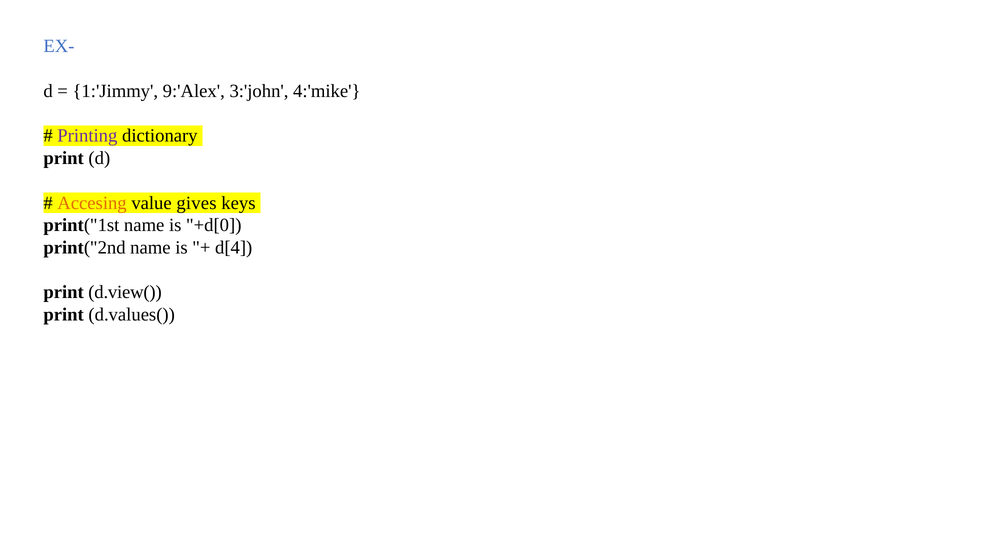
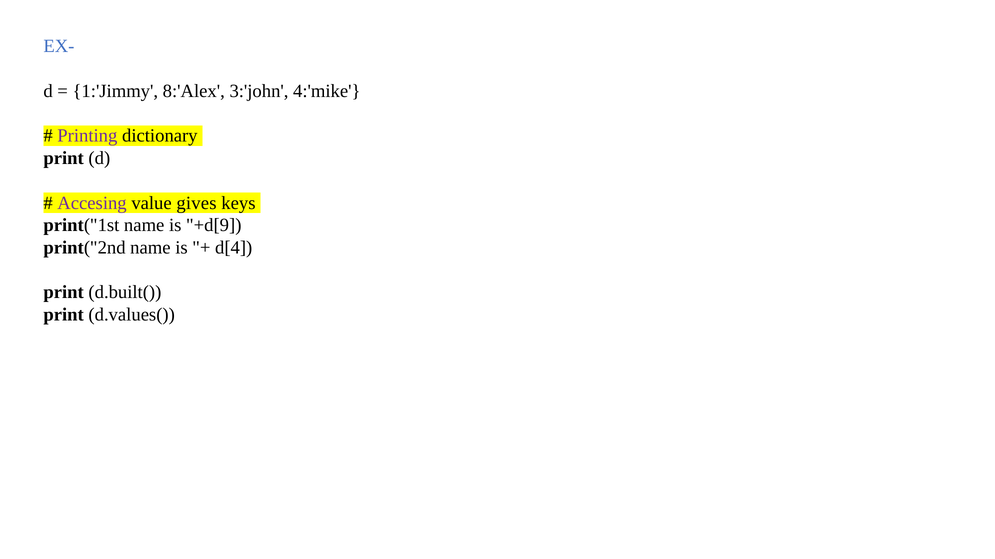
9:'Alex: 9:'Alex -> 8:'Alex (194, 91)
Accesing colour: orange -> purple (92, 203)
+d[0: +d[0 -> +d[9 (214, 226)
d.view(: d.view( -> d.built( (125, 293)
